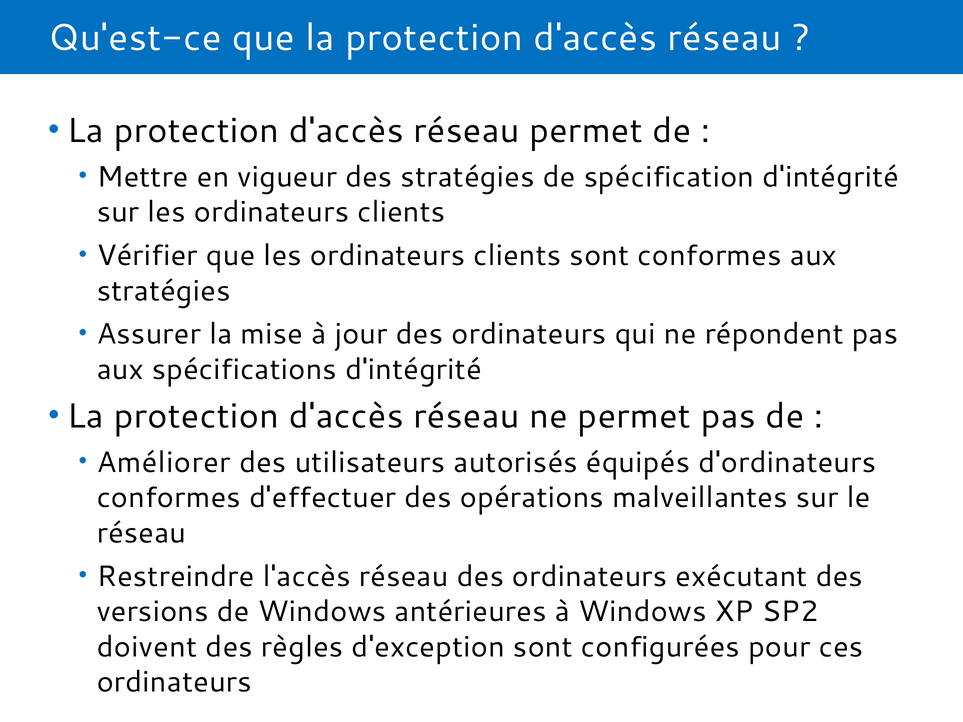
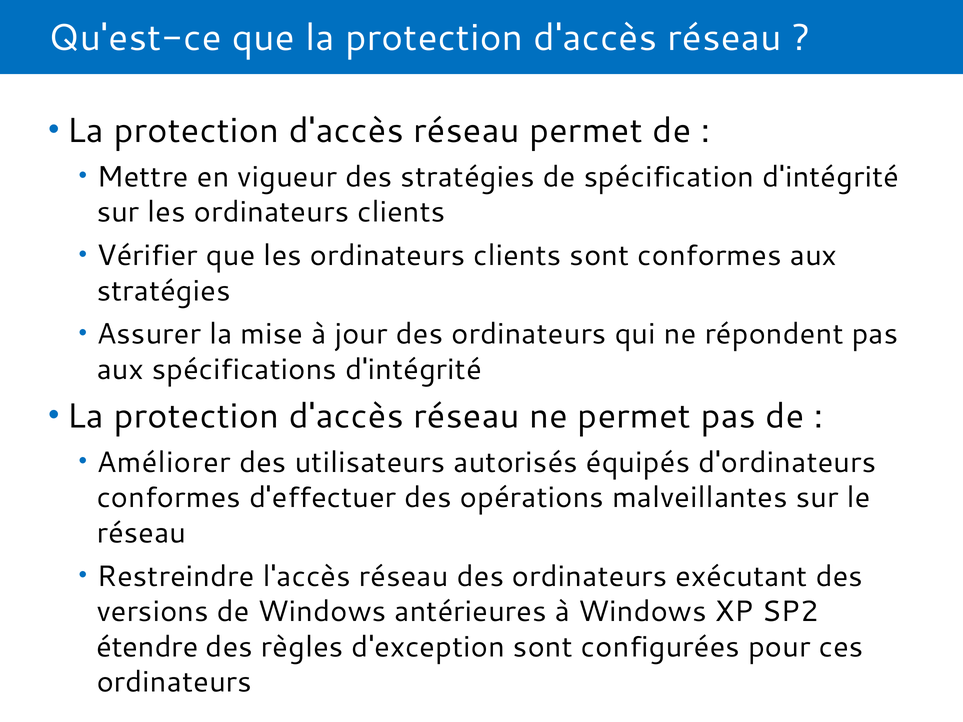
doivent: doivent -> étendre (147, 647)
